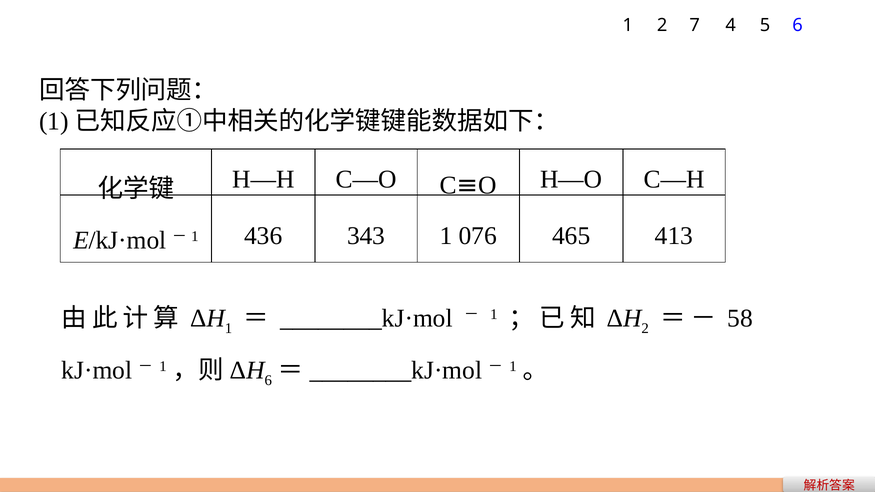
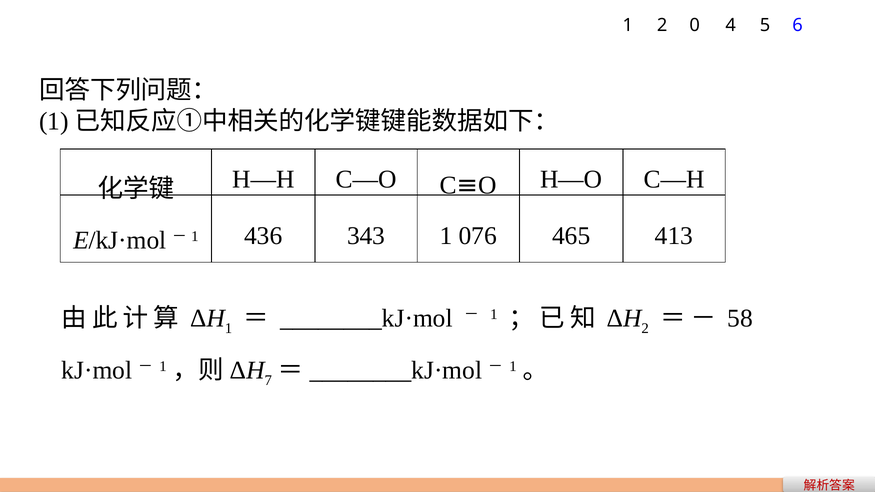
7: 7 -> 0 (695, 25)
6: 6 -> 7 (268, 381)
